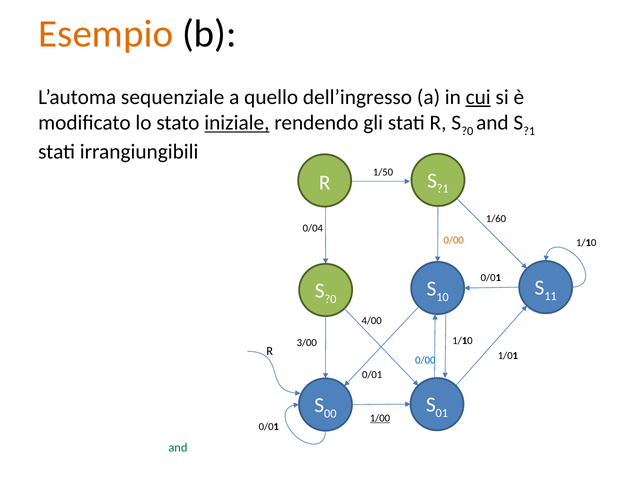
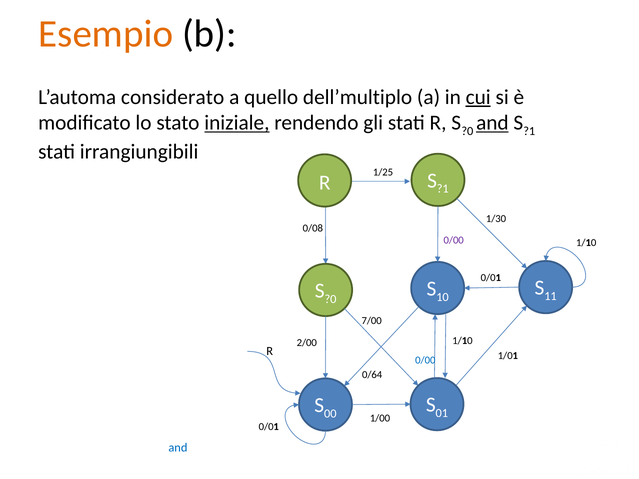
sequenziale: sequenziale -> considerato (173, 97)
dell’ingresso: dell’ingresso -> dell’multiplo (358, 97)
and underline: none -> present (492, 123)
1/50: 1/50 -> 1/25 (383, 173)
1/60: 1/60 -> 1/30 (496, 219)
0/04: 0/04 -> 0/08 (313, 229)
0/00 colour: orange -> purple (454, 241)
4/00: 4/00 -> 7/00 (372, 321)
3/00: 3/00 -> 2/00 (307, 343)
0/01: 0/01 -> 0/64 (372, 375)
1/00 underline: present -> none (380, 418)
and colour: green -> blue (178, 448)
